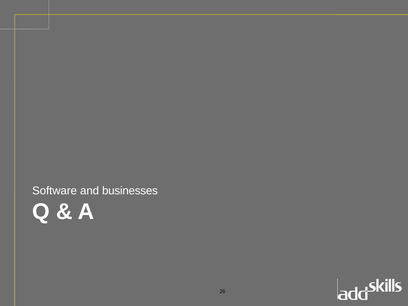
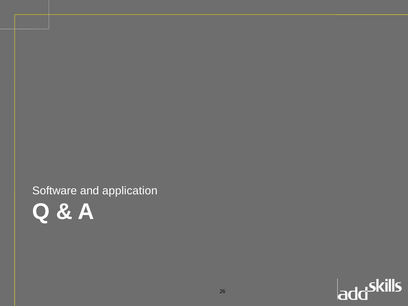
businesses: businesses -> application (130, 191)
